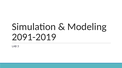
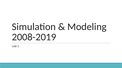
2091-2019: 2091-2019 -> 2008-2019 (34, 37)
